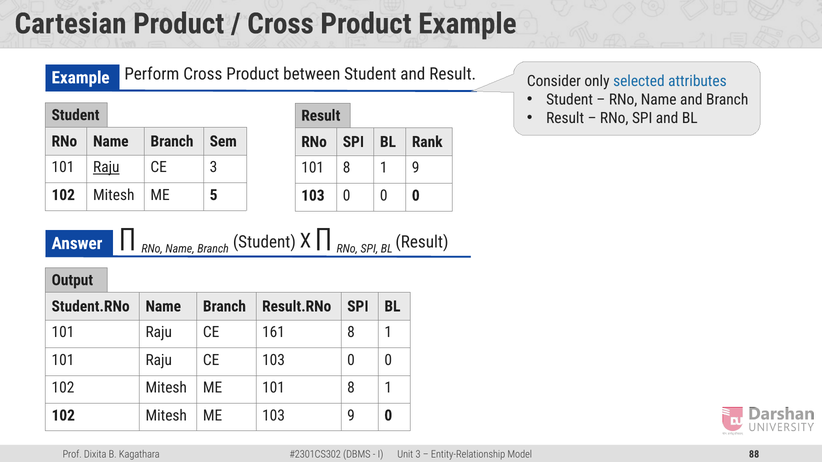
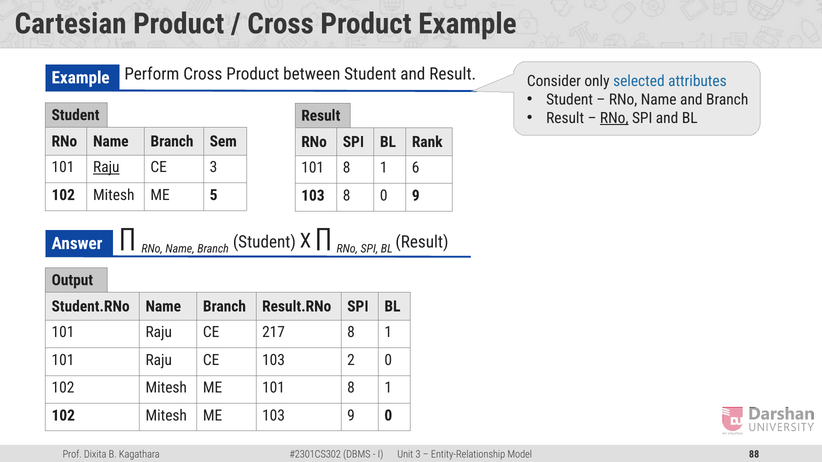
RNo underline: none -> present (614, 118)
1 9: 9 -> 6 (416, 168)
0: 0 -> 8 (347, 196)
0: 0 -> 9 (416, 196)
161: 161 -> 217 (274, 333)
CE 103 0: 0 -> 2 (351, 360)
